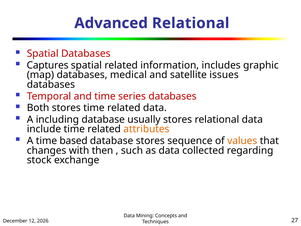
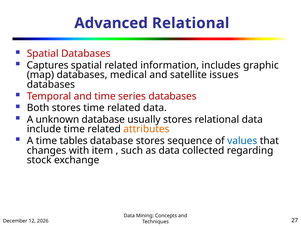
including: including -> unknown (57, 119)
based: based -> tables (74, 141)
values colour: orange -> blue (242, 141)
then: then -> item (102, 150)
